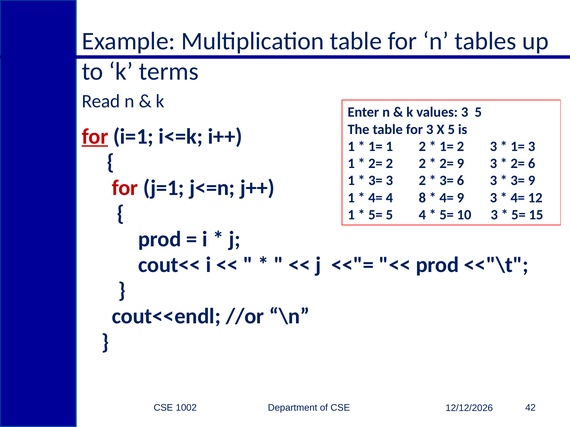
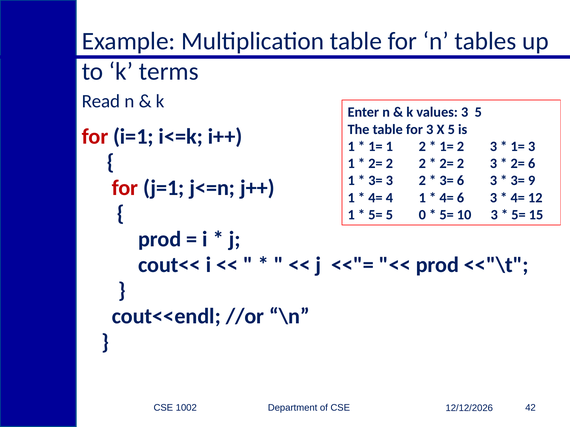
for underline: present -> none (95, 137)
9: 9 -> 2 (460, 164)
4 8: 8 -> 1 (422, 198)
4= 9: 9 -> 6 (460, 198)
5 4: 4 -> 0 (422, 215)
